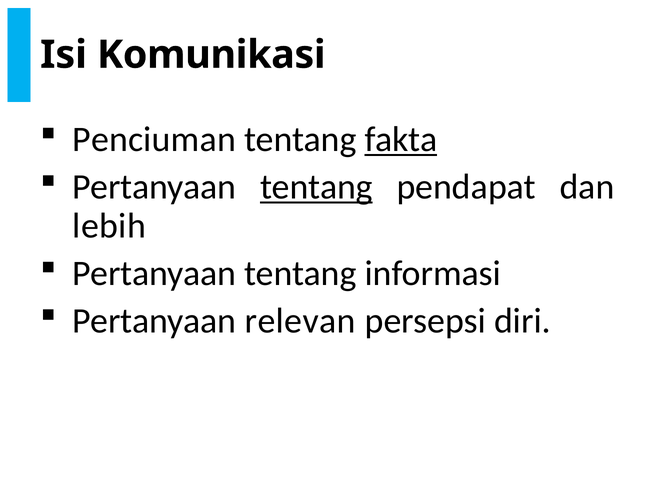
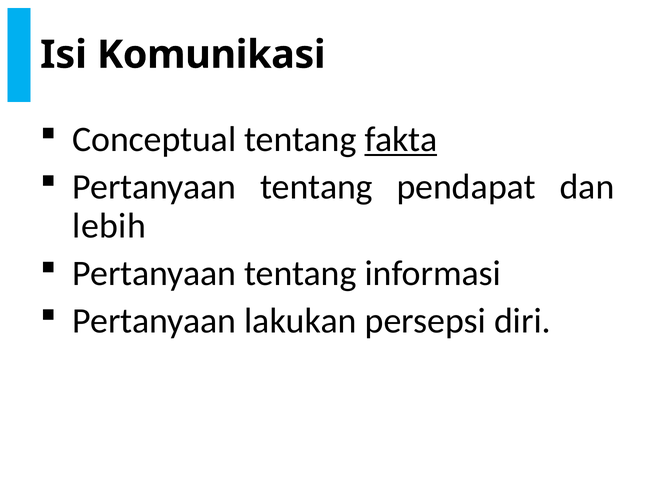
Penciuman: Penciuman -> Conceptual (154, 140)
tentang underline: present -> none (316, 187)
relevan: relevan -> lakukan (300, 321)
